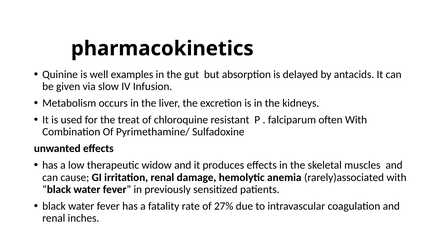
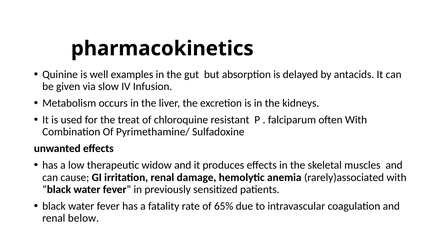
27%: 27% -> 65% (224, 206)
inches: inches -> below (83, 218)
